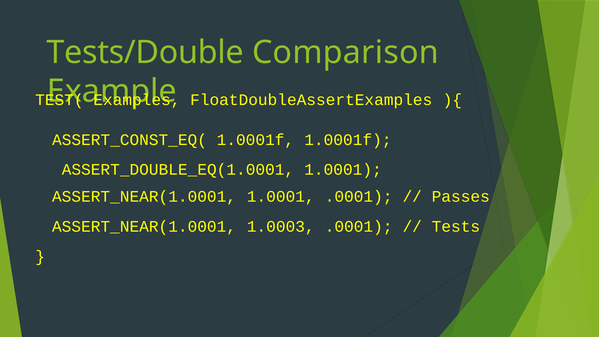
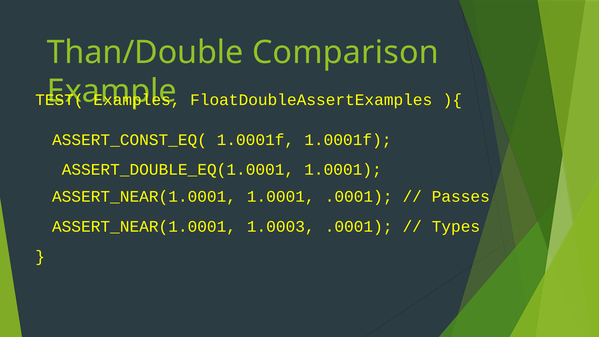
Tests/Double: Tests/Double -> Than/Double (145, 52)
Tests: Tests -> Types (456, 227)
